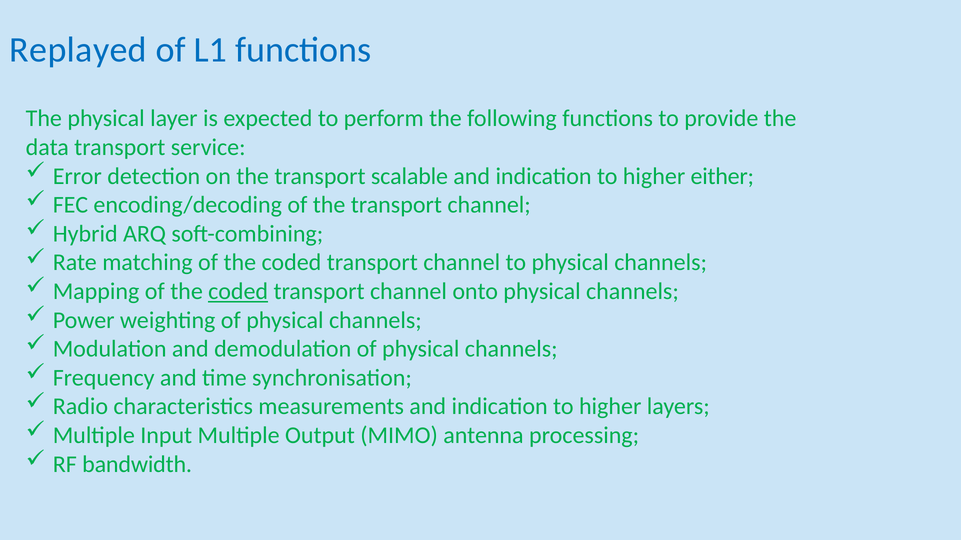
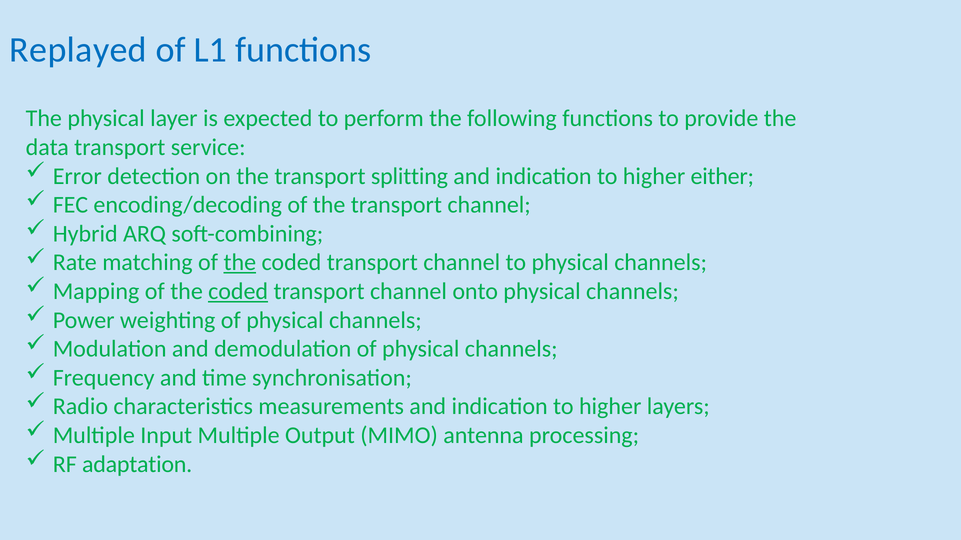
scalable: scalable -> splitting (409, 176)
the underline: none -> present (240, 263)
bandwidth: bandwidth -> adaptation (137, 465)
